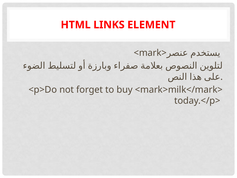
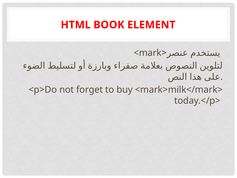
LINKS: LINKS -> BOOK (109, 25)
